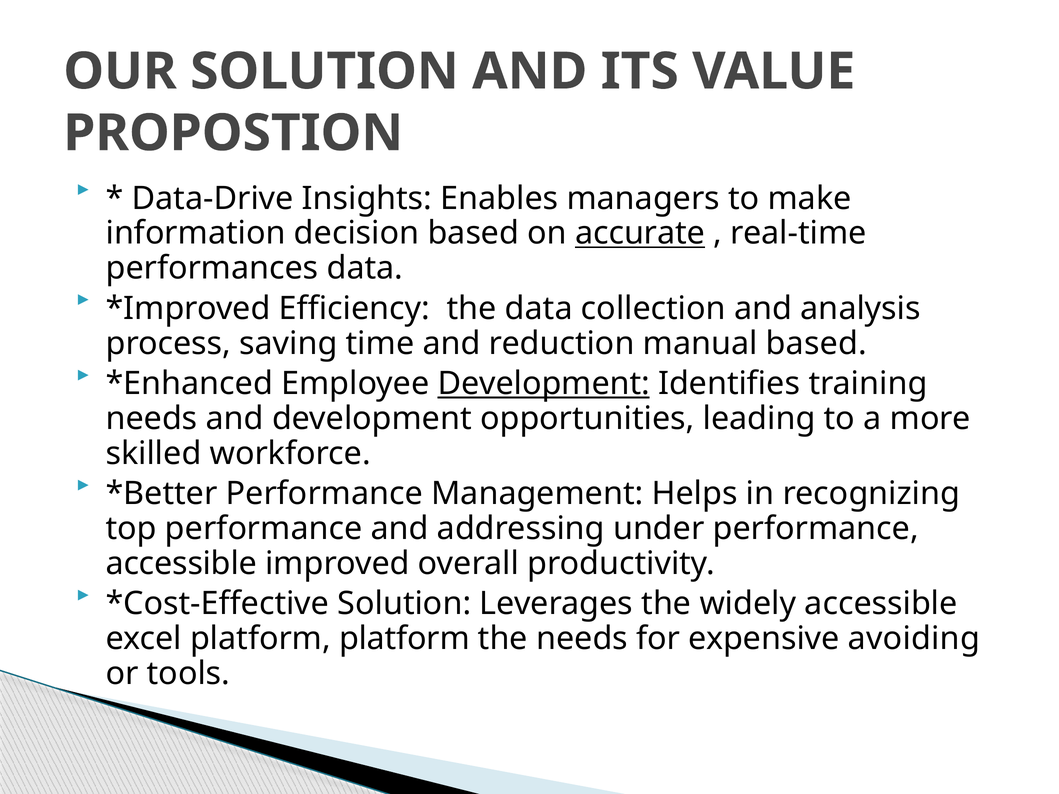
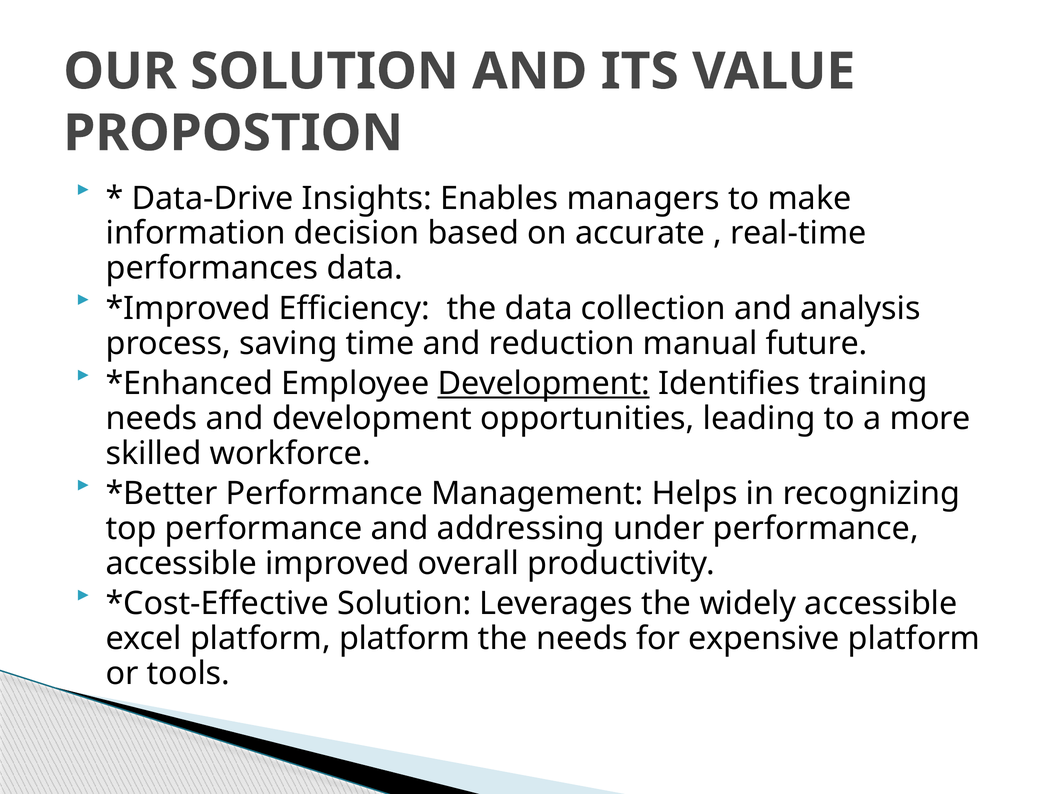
accurate underline: present -> none (640, 233)
manual based: based -> future (817, 343)
expensive avoiding: avoiding -> platform (914, 639)
